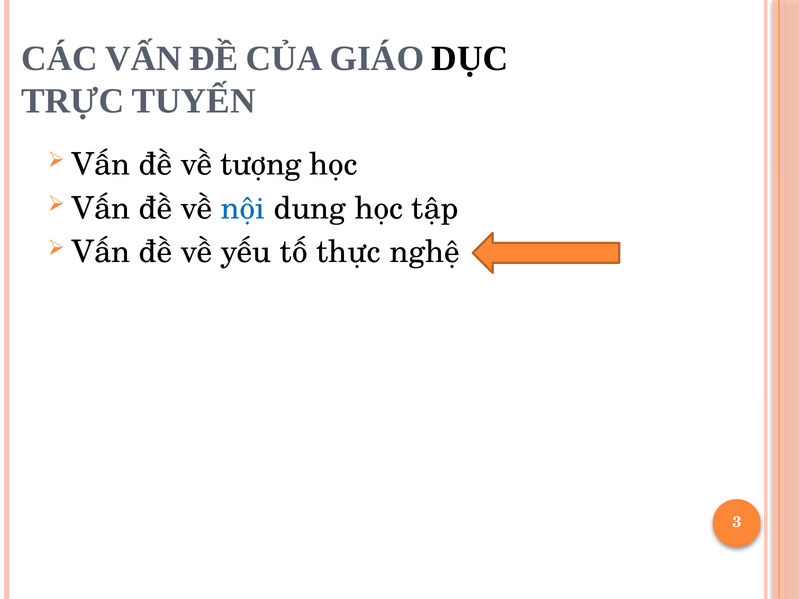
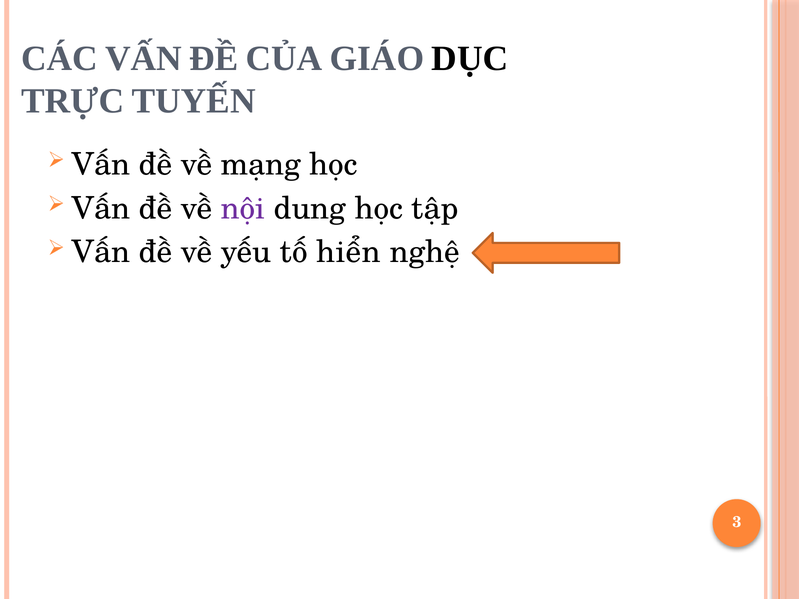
tượng: tượng -> mạng (261, 165)
nội colour: blue -> purple (243, 208)
thực: thực -> hiển (348, 252)
